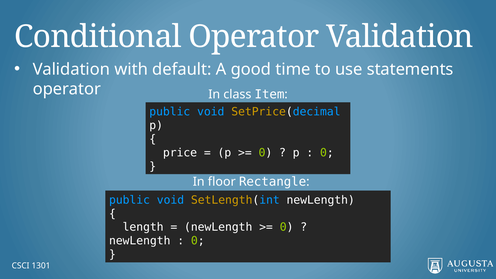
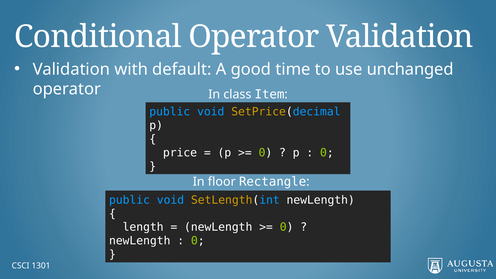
statements: statements -> unchanged (410, 69)
